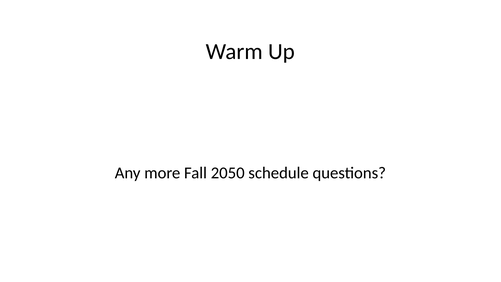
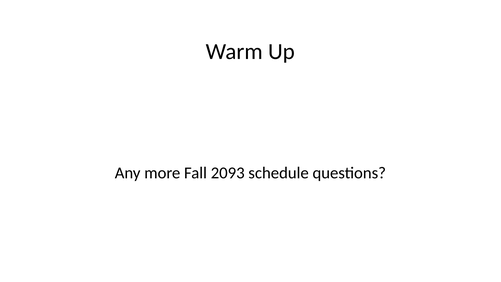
2050: 2050 -> 2093 (228, 173)
